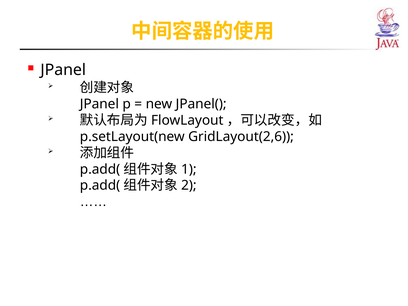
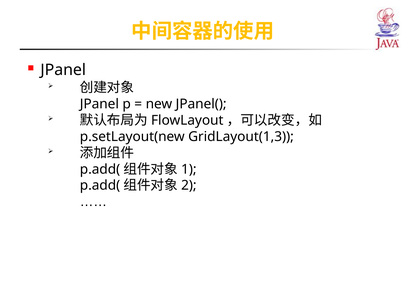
GridLayout(2,6: GridLayout(2,6 -> GridLayout(1,3 (241, 137)
